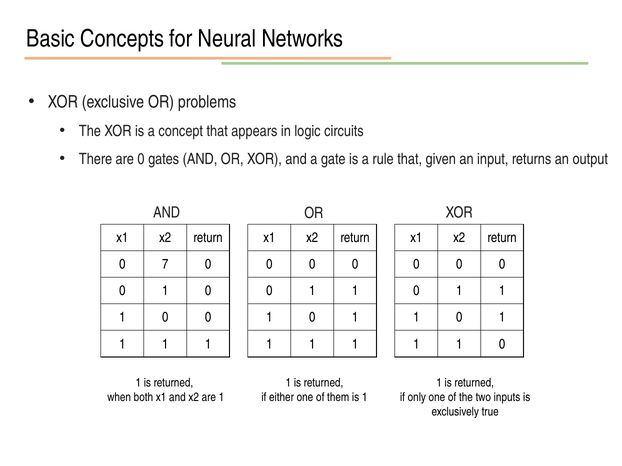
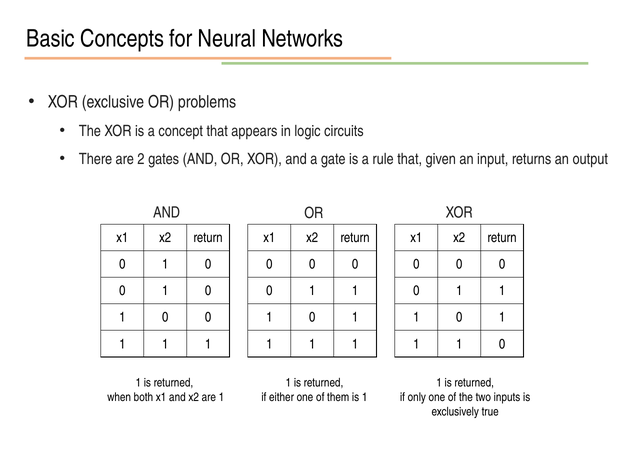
are 0: 0 -> 2 (141, 159)
7: 7 -> 1 (165, 265)
